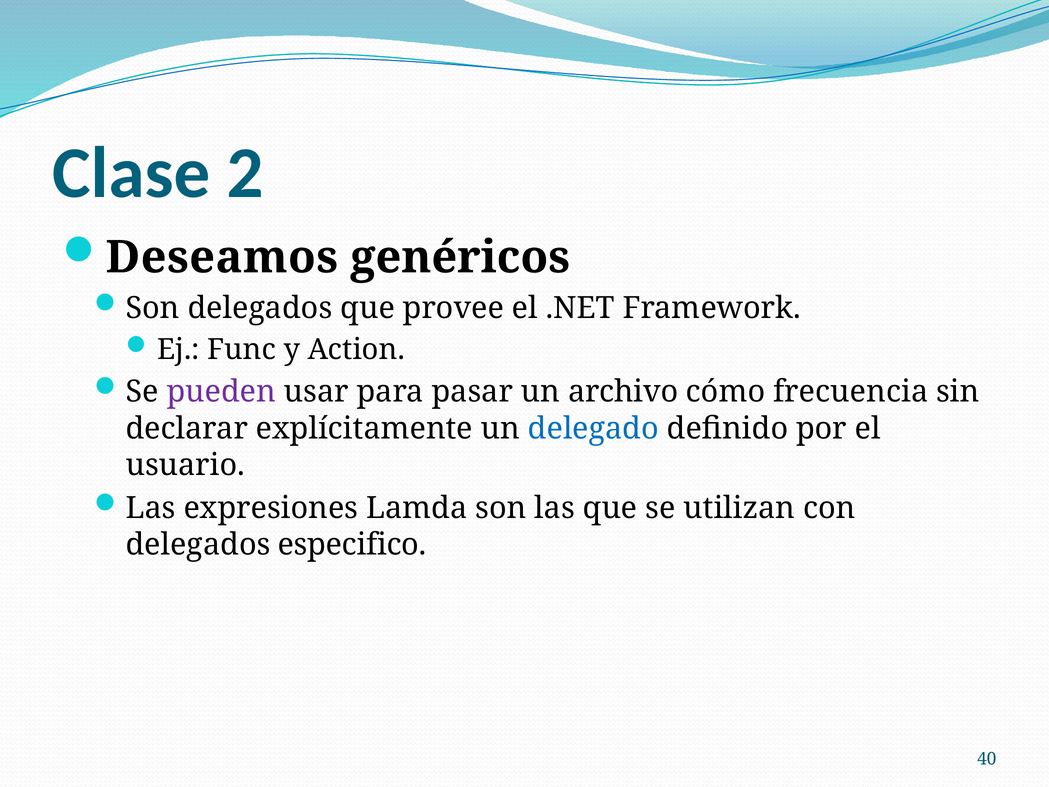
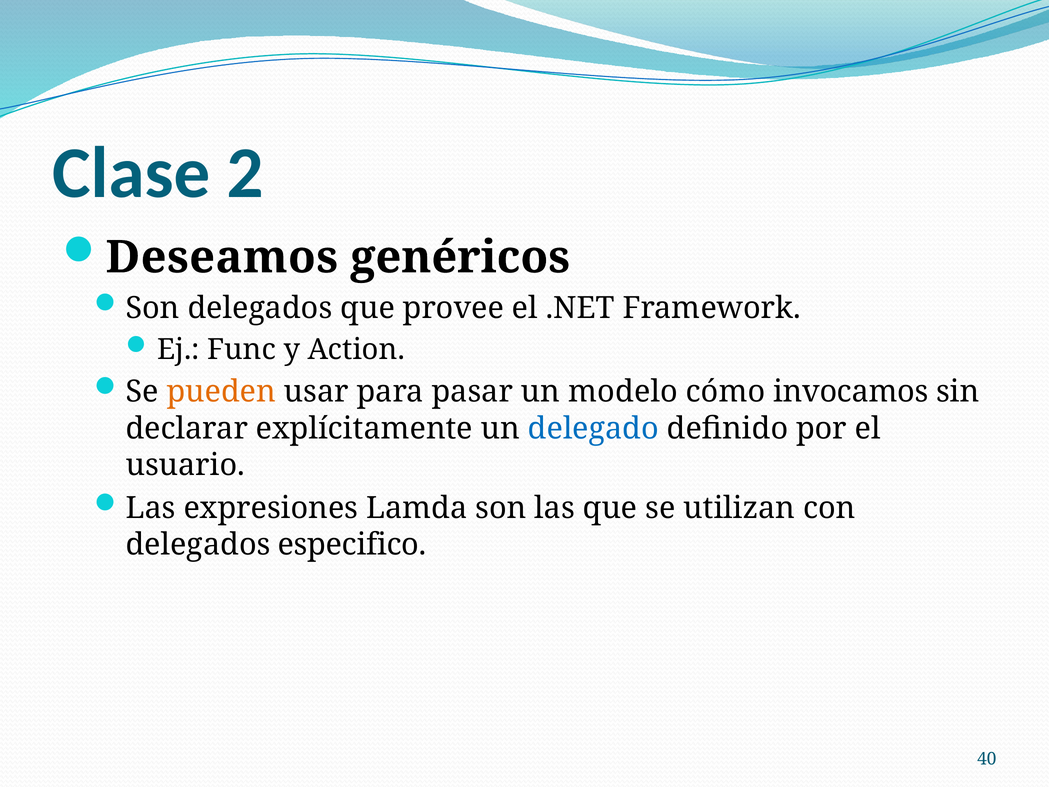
pueden colour: purple -> orange (221, 392)
archivo: archivo -> modelo (623, 392)
frecuencia: frecuencia -> invocamos (851, 392)
